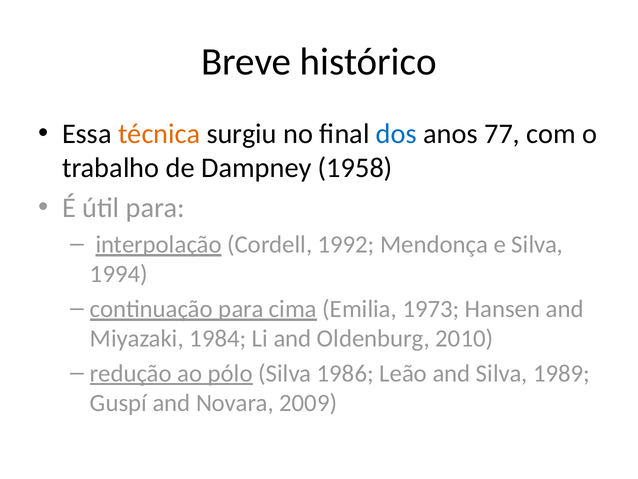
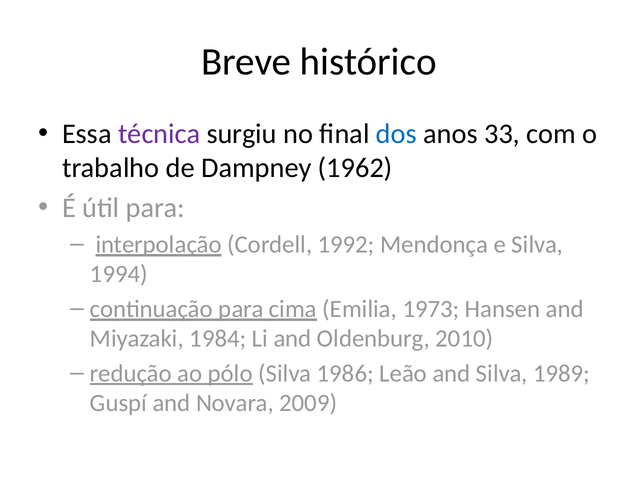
técnica colour: orange -> purple (159, 134)
77: 77 -> 33 (502, 134)
1958: 1958 -> 1962 (355, 168)
